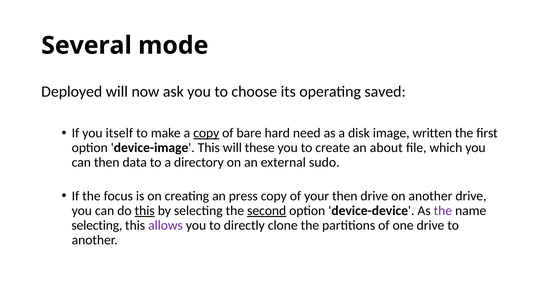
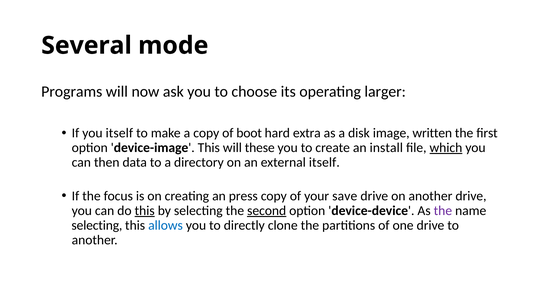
Deployed: Deployed -> Programs (72, 92)
saved: saved -> larger (385, 92)
copy underline: present -> none (206, 133)
bare: bare -> boot (249, 133)
need: need -> extra (307, 133)
about: about -> install (386, 148)
which underline: none -> present (446, 148)
external sudo: sudo -> itself (324, 162)
your then: then -> save (345, 196)
allows colour: purple -> blue (166, 225)
